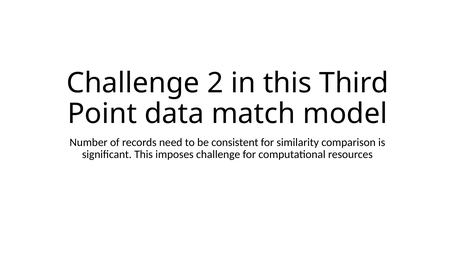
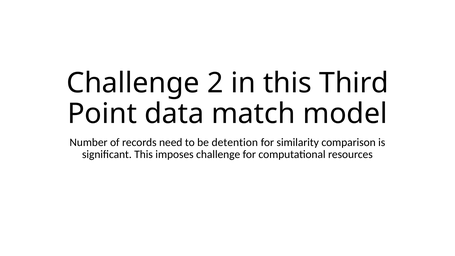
consistent: consistent -> detention (235, 142)
